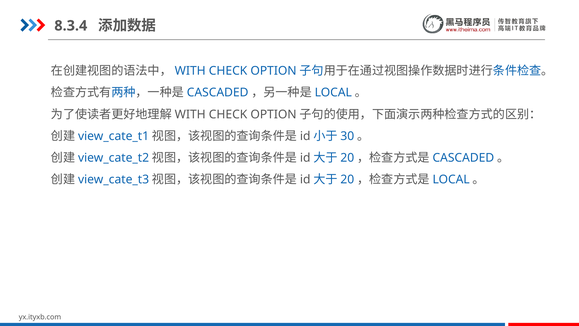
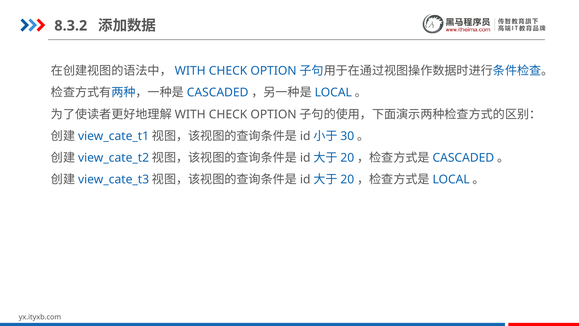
8.3.4: 8.3.4 -> 8.3.2 (71, 26)
